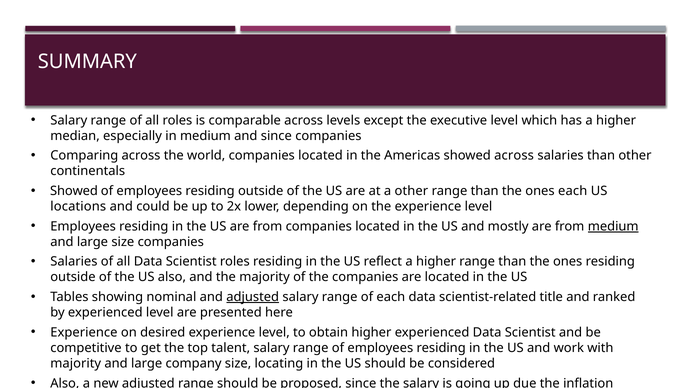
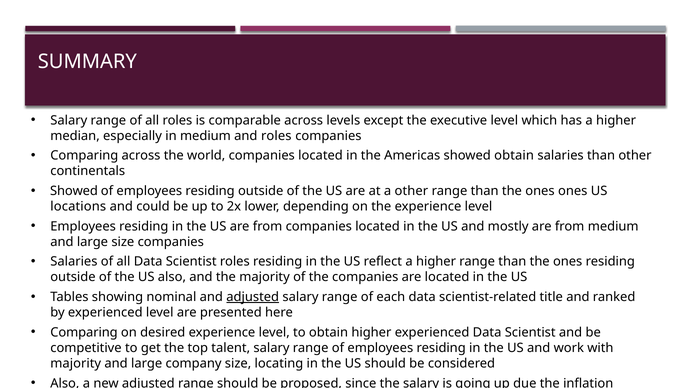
and since: since -> roles (276, 136)
showed across: across -> obtain (514, 156)
ones each: each -> ones (573, 191)
medium underline: present -> none (613, 227)
Experience: Experience -> Comparing (84, 333)
